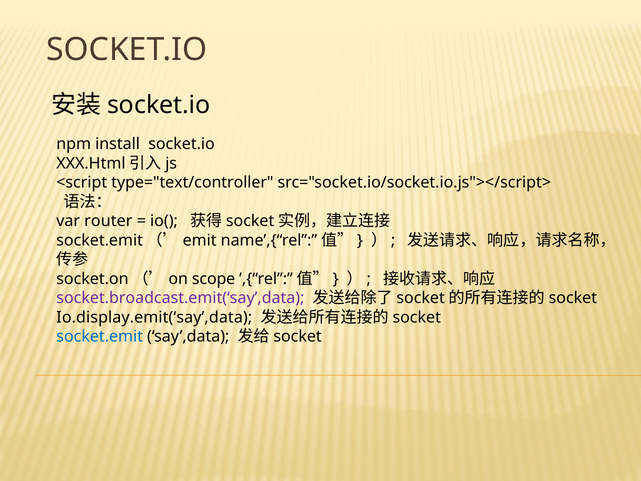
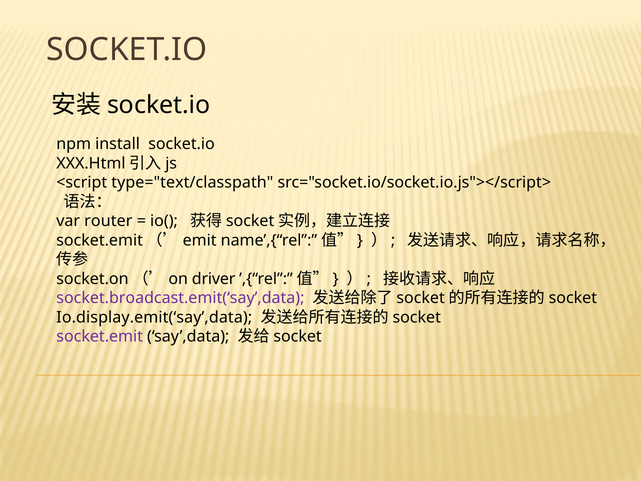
type="text/controller: type="text/controller -> type="text/classpath (192, 183)
scope: scope -> driver (214, 279)
socket.emit colour: blue -> purple (100, 336)
